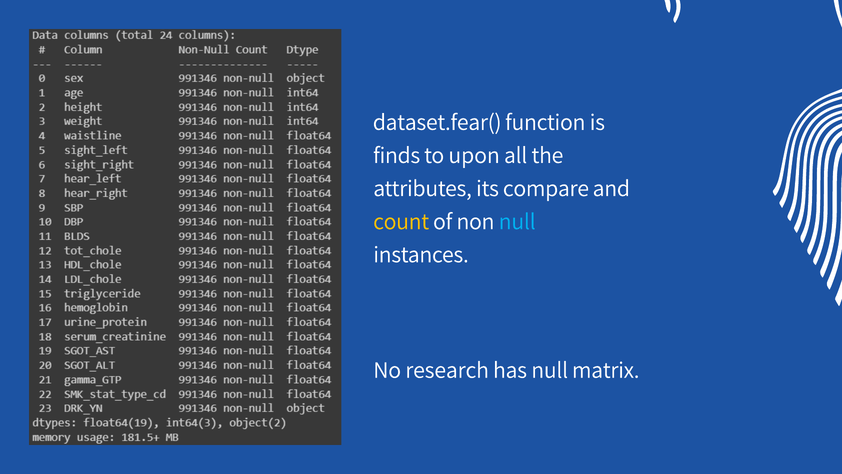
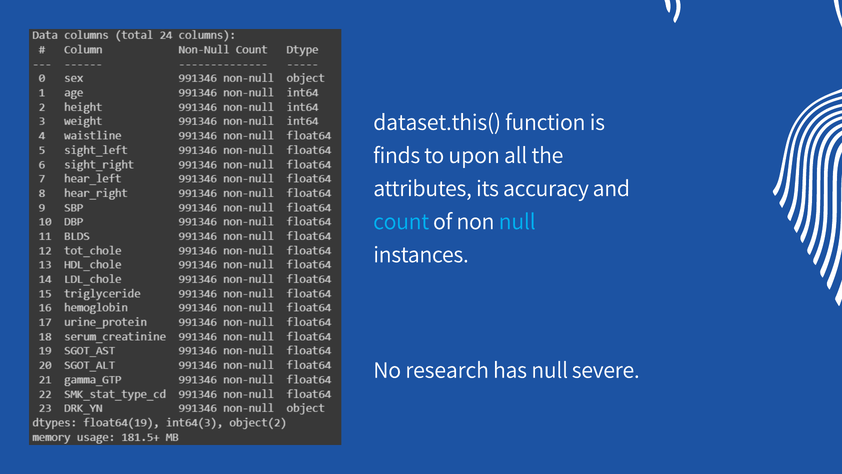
dataset.fear(: dataset.fear( -> dataset.this( (437, 122)
compare: compare -> accuracy (546, 188)
count colour: yellow -> light blue (401, 221)
matrix: matrix -> severe (606, 370)
